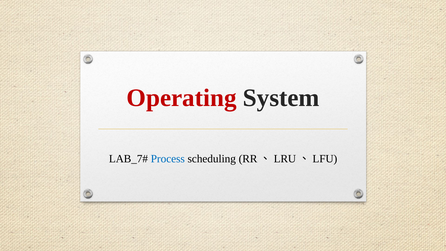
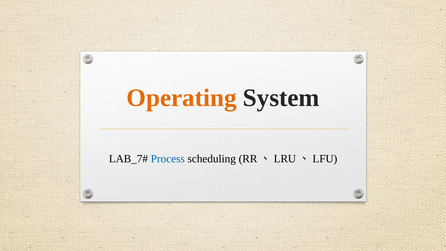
Operating colour: red -> orange (182, 98)
